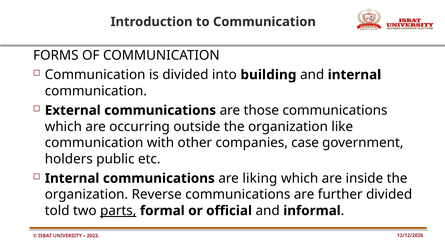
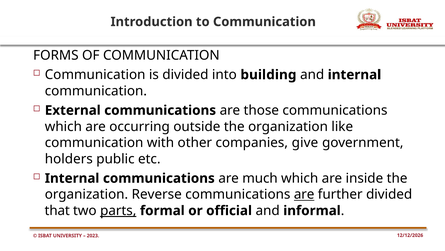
case: case -> give (305, 142)
liking: liking -> much (260, 178)
are underline: none -> present (304, 194)
told: told -> that (57, 210)
